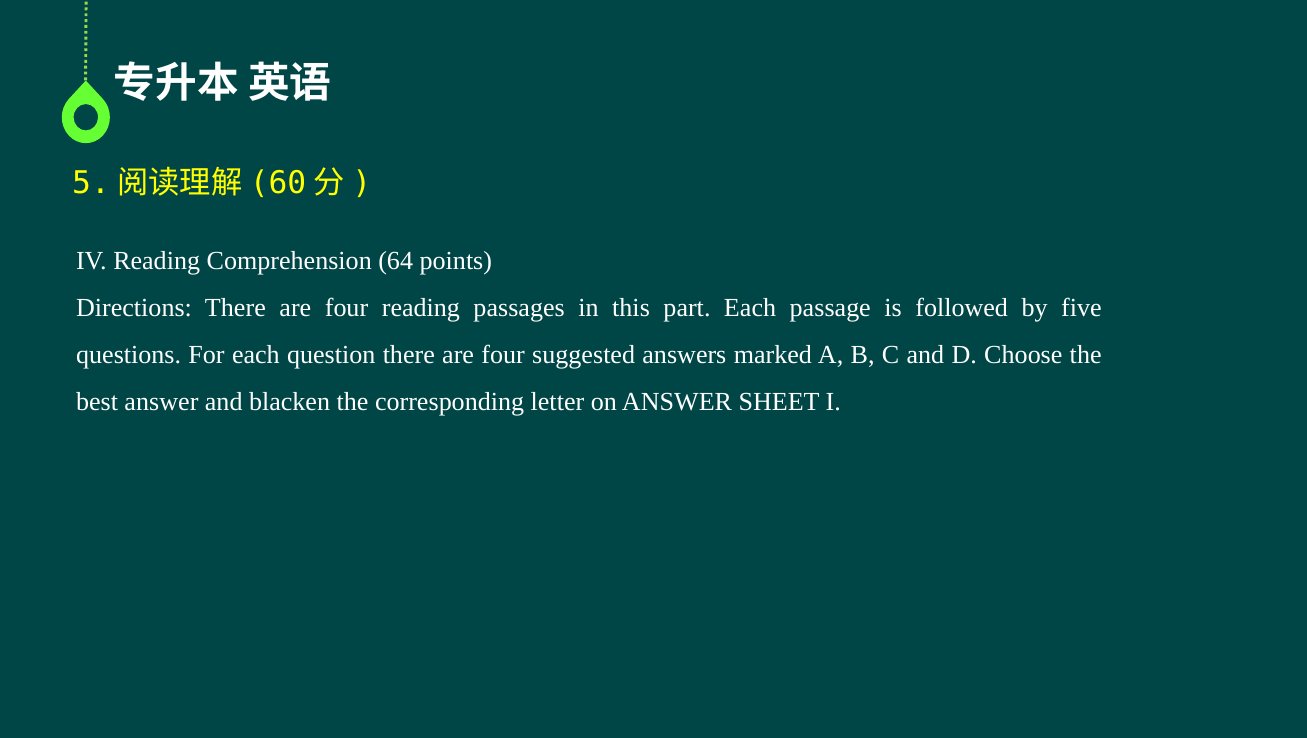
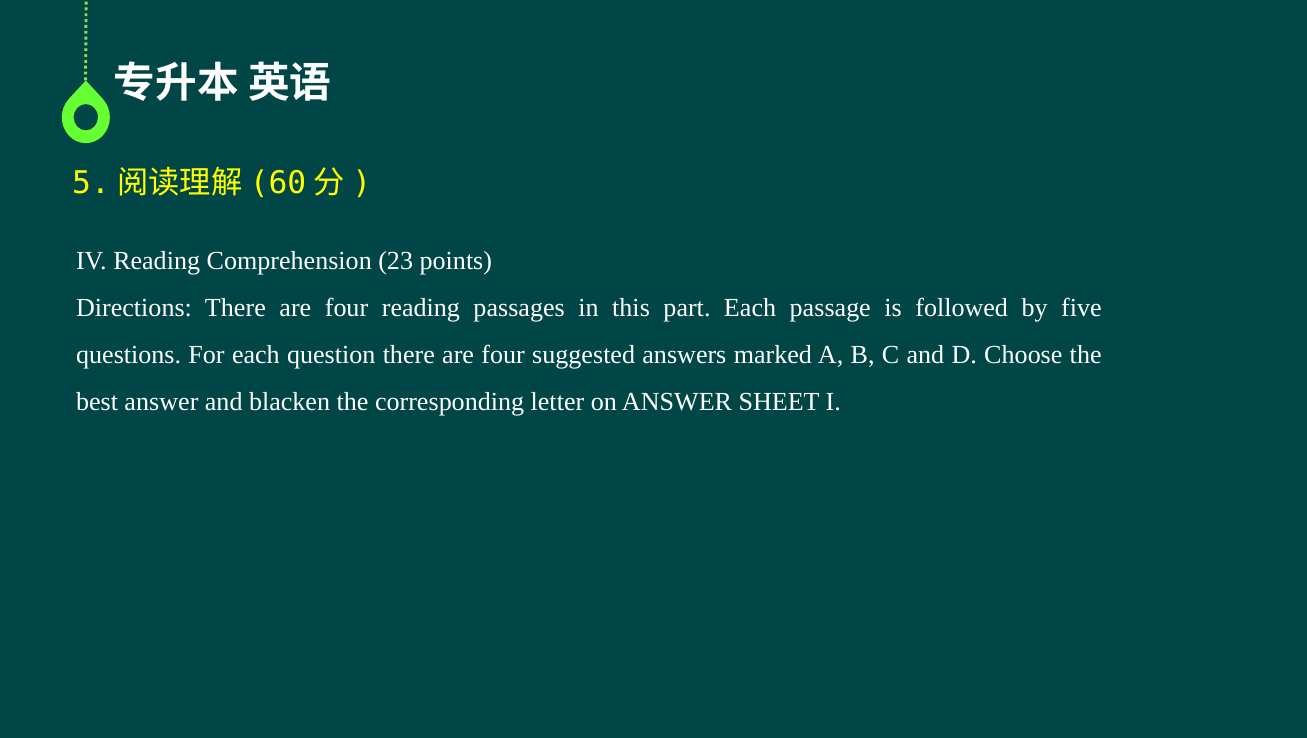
64: 64 -> 23 (396, 261)
